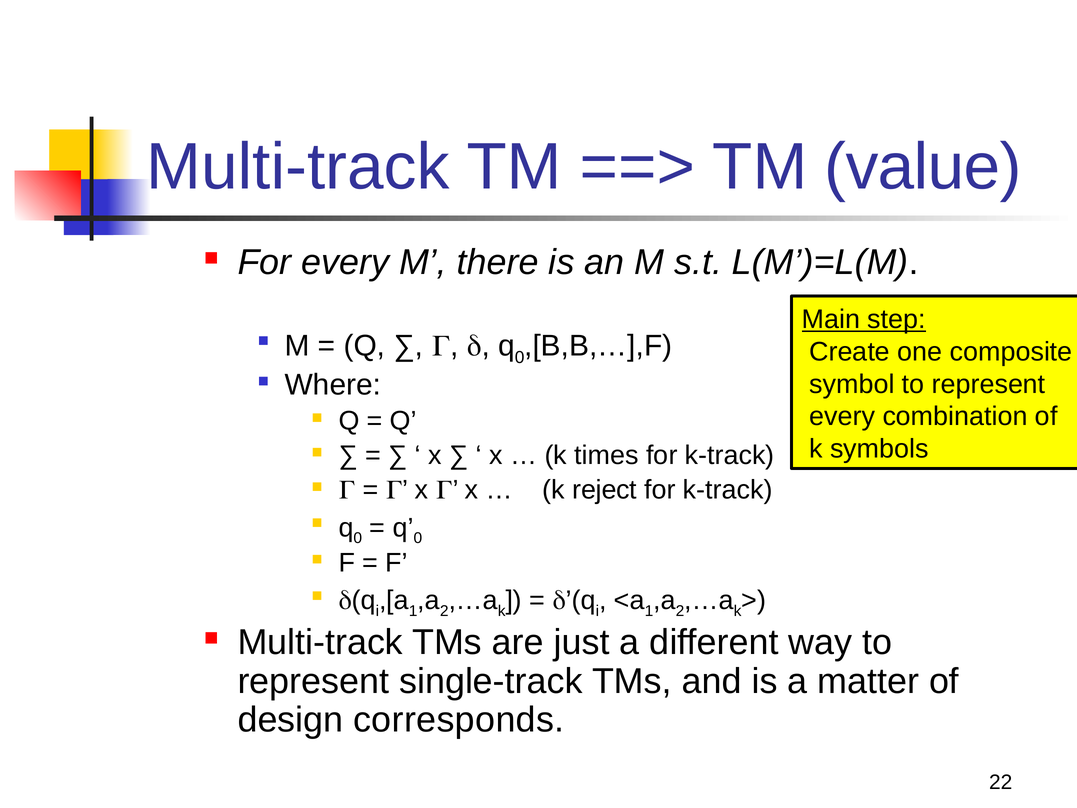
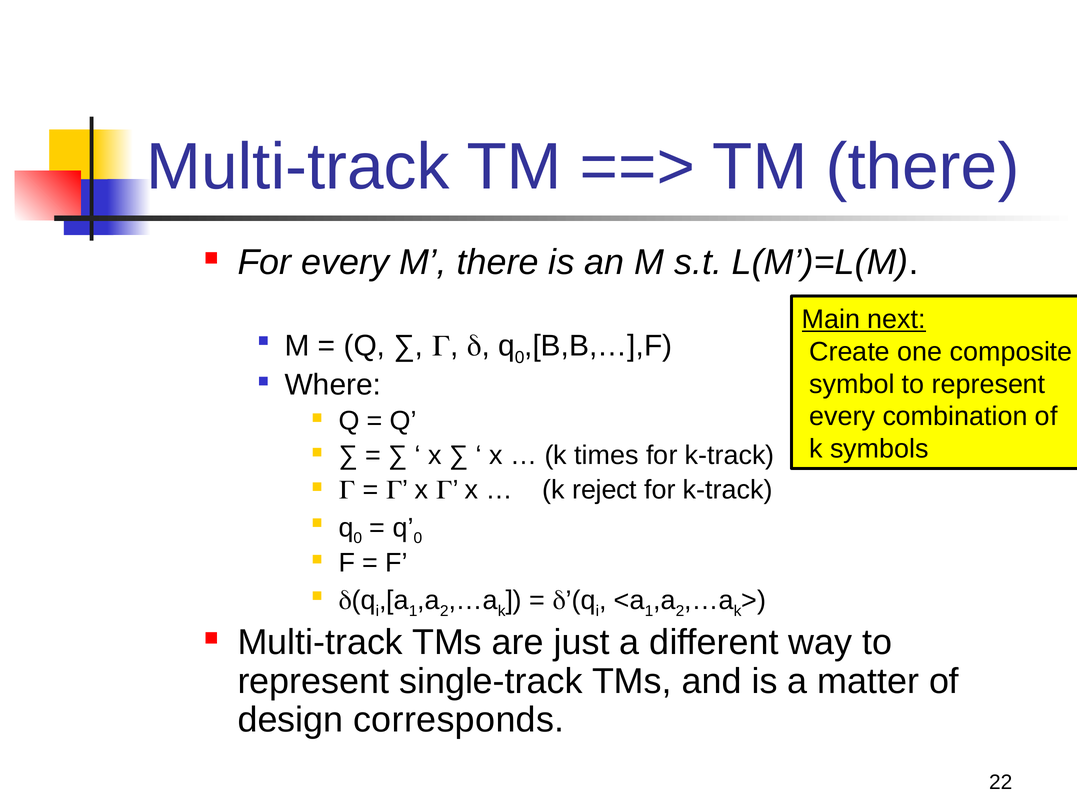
TM value: value -> there (923, 167)
step: step -> next (897, 319)
